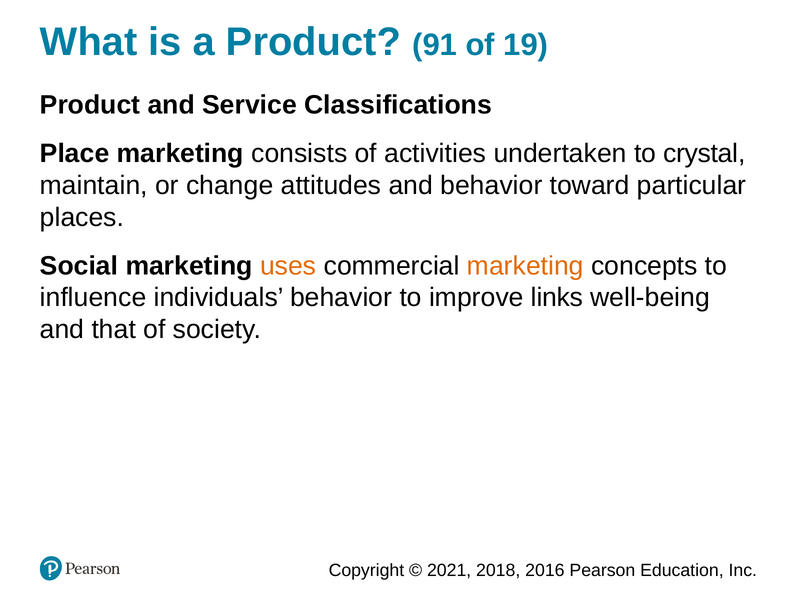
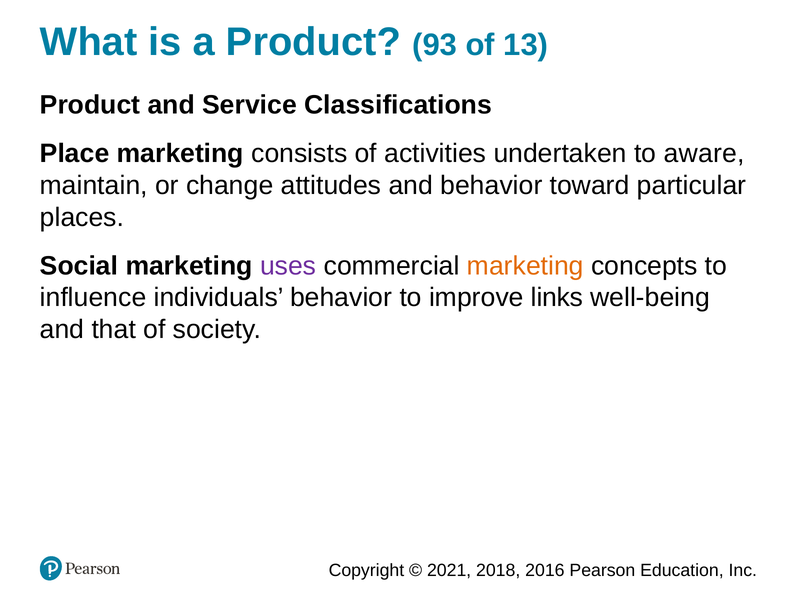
91: 91 -> 93 (435, 45)
19: 19 -> 13 (526, 45)
crystal: crystal -> aware (704, 154)
uses colour: orange -> purple (288, 266)
